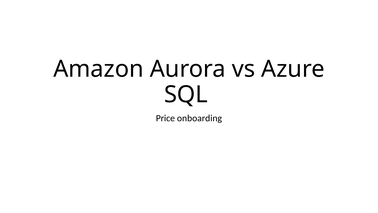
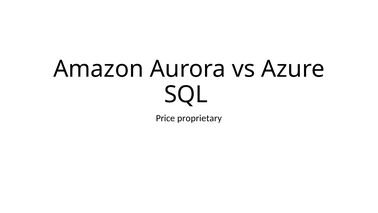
onboarding: onboarding -> proprietary (200, 118)
